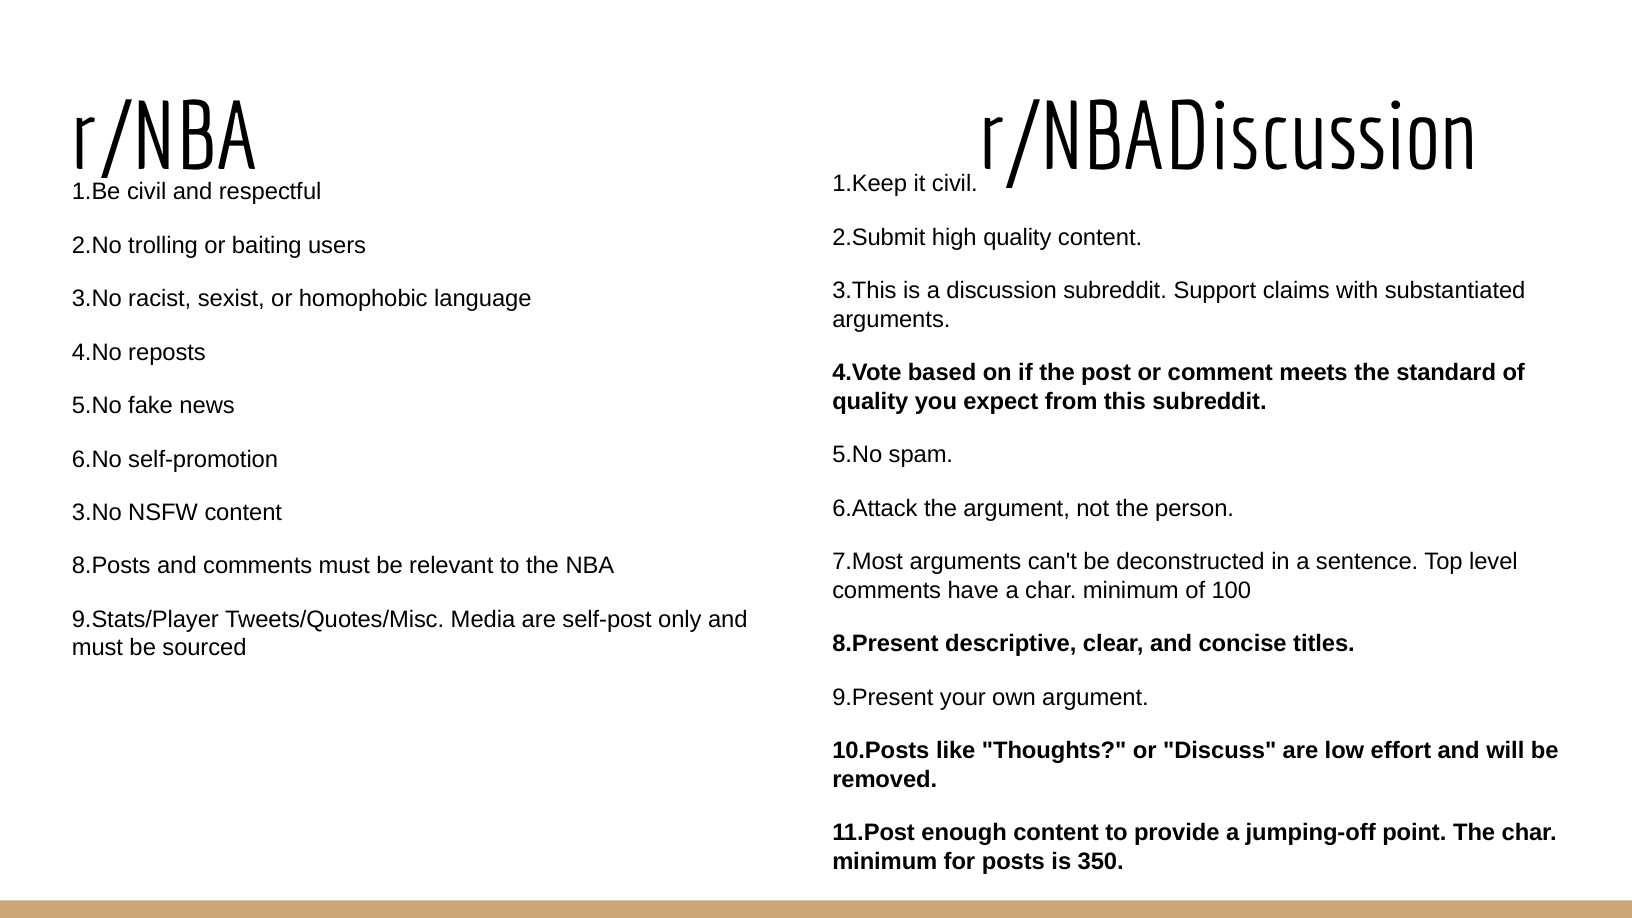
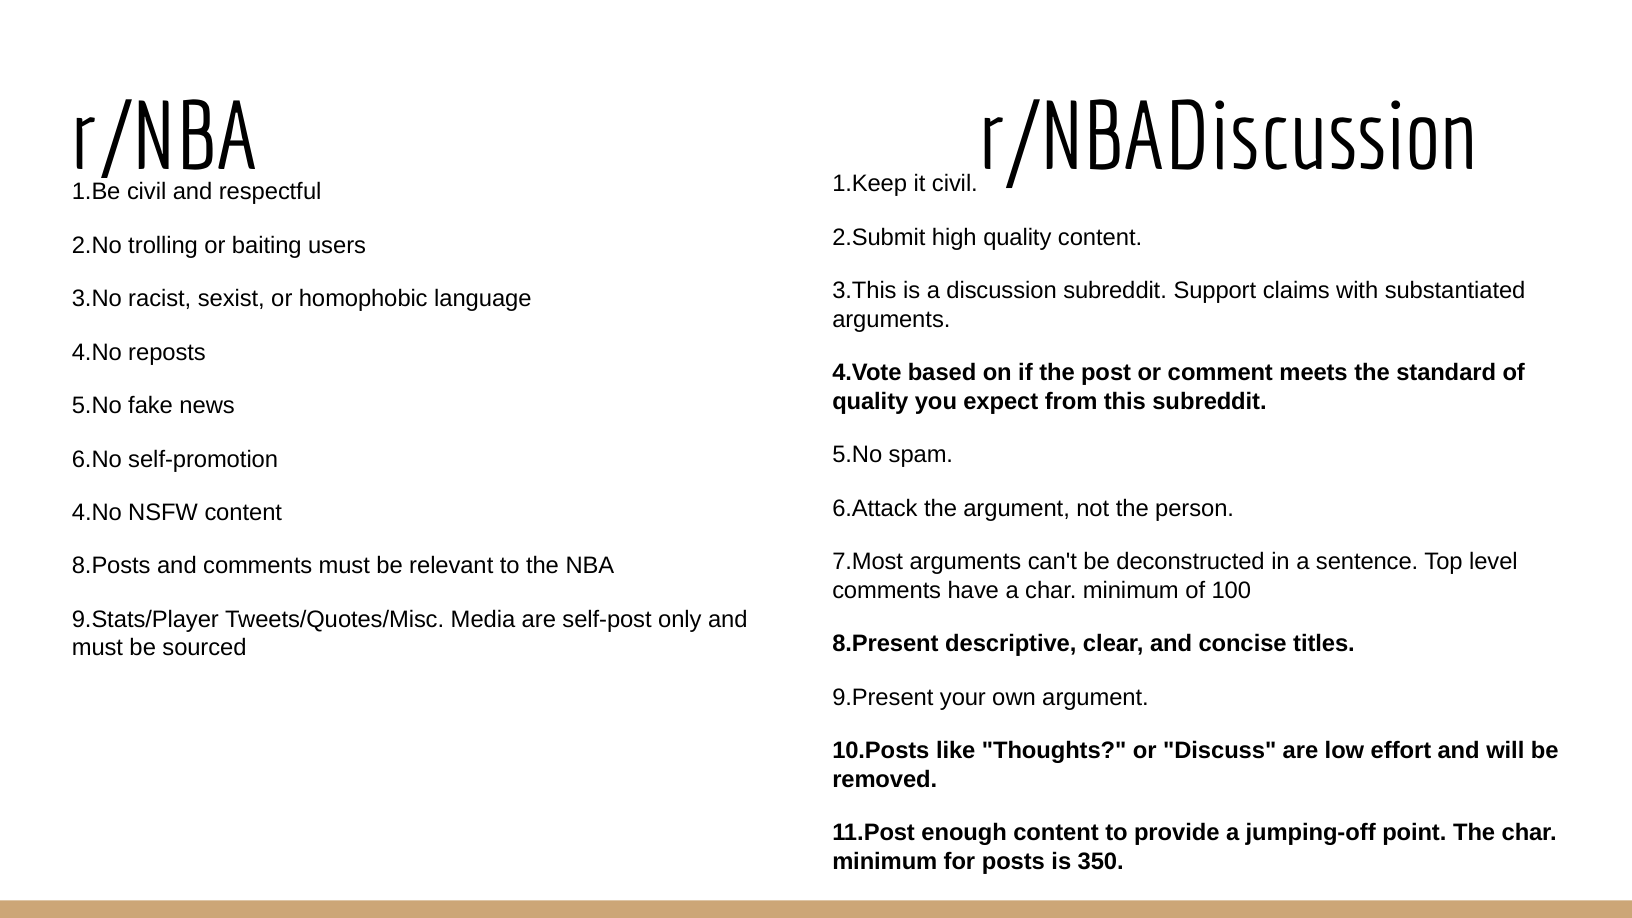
3.No: 3.No -> 4.No (97, 513)
